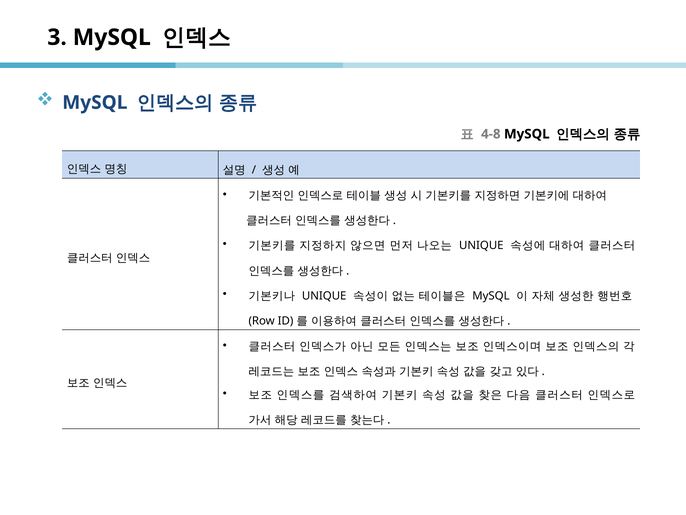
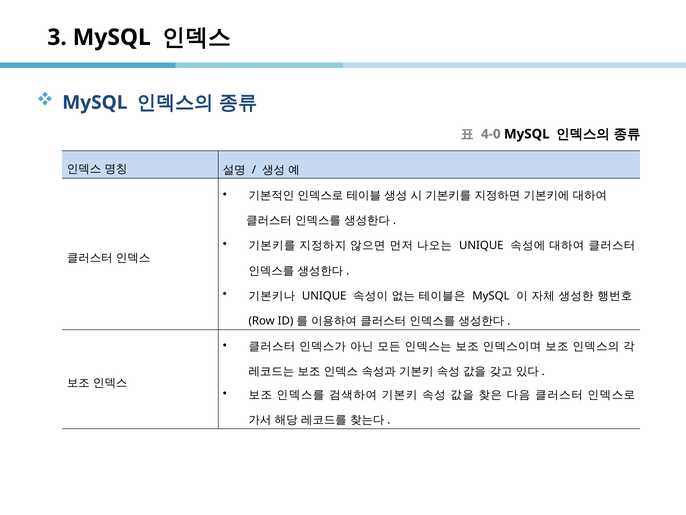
4-8: 4-8 -> 4-0 (491, 134)
